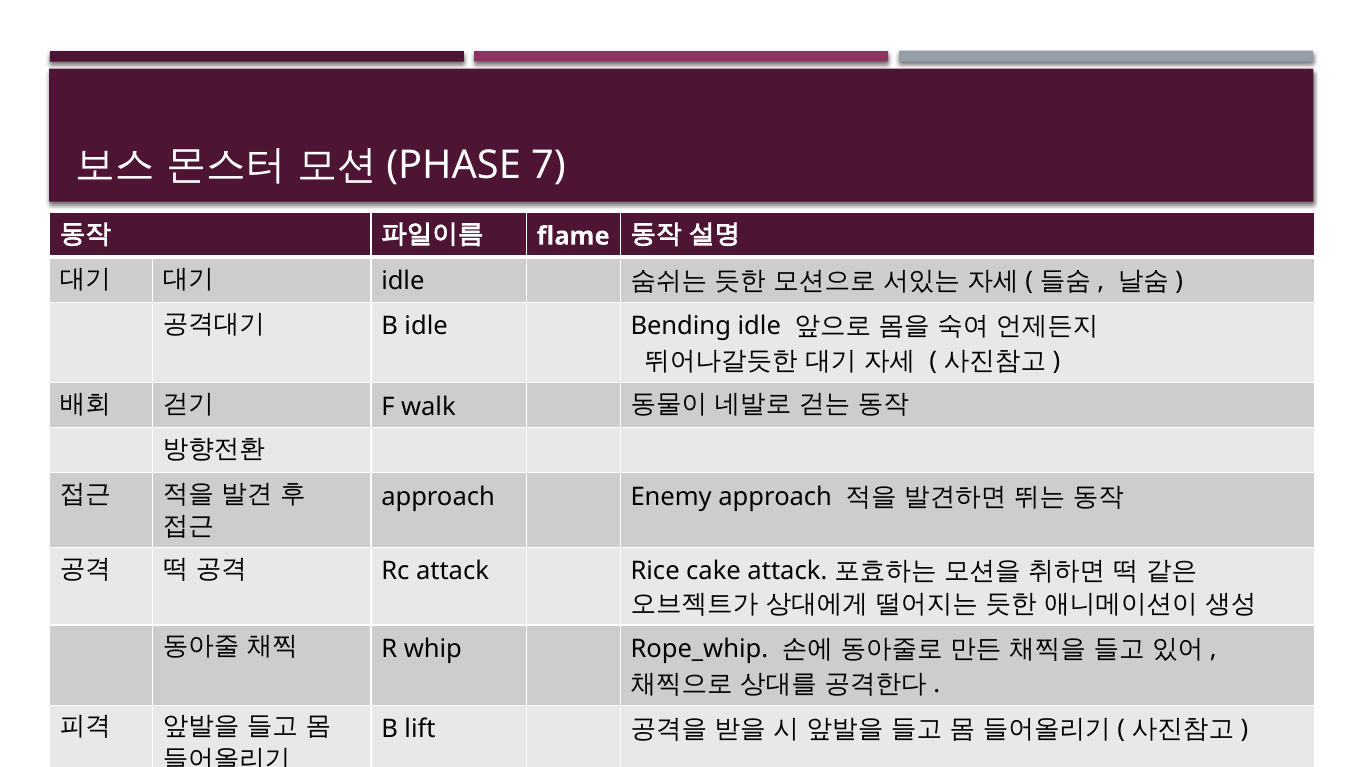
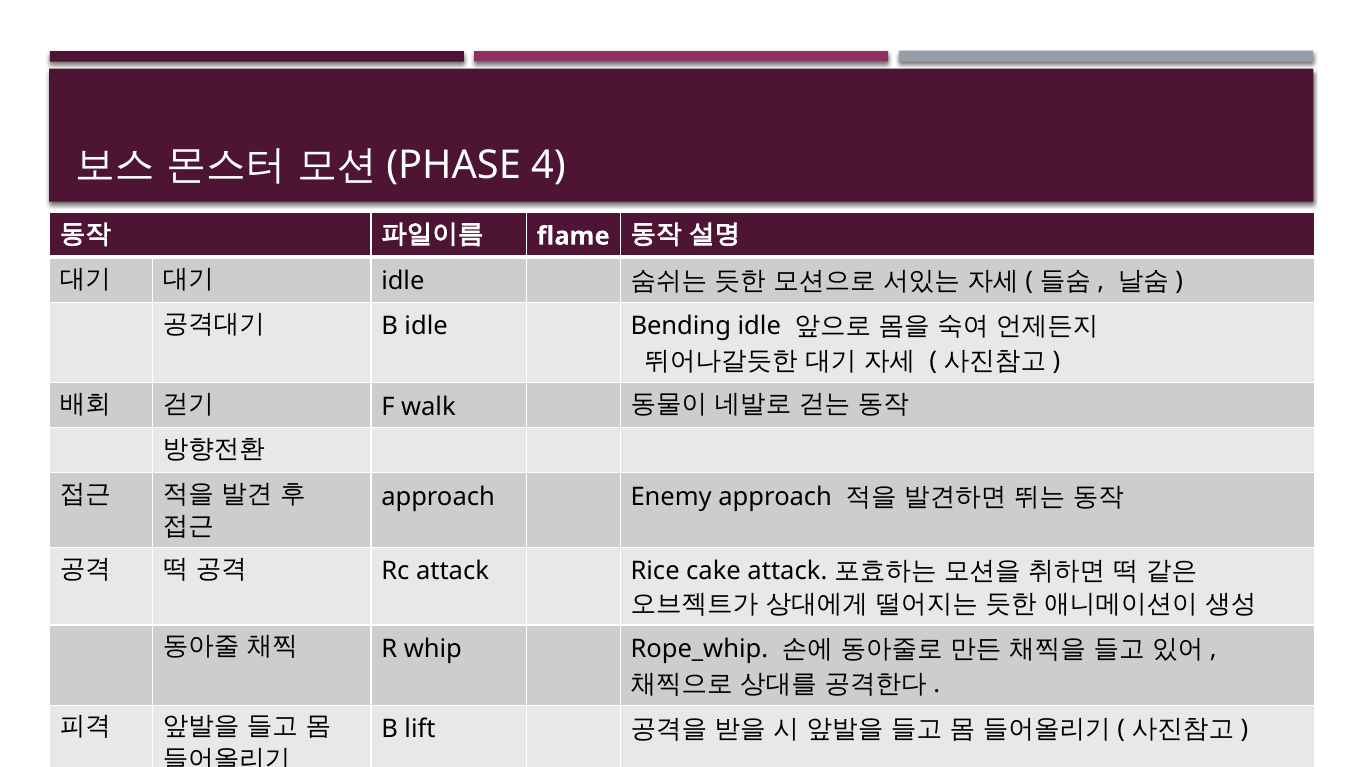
7: 7 -> 4 (548, 166)
